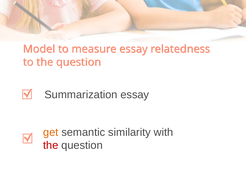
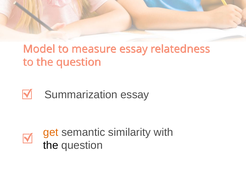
the colour: red -> black (51, 146)
